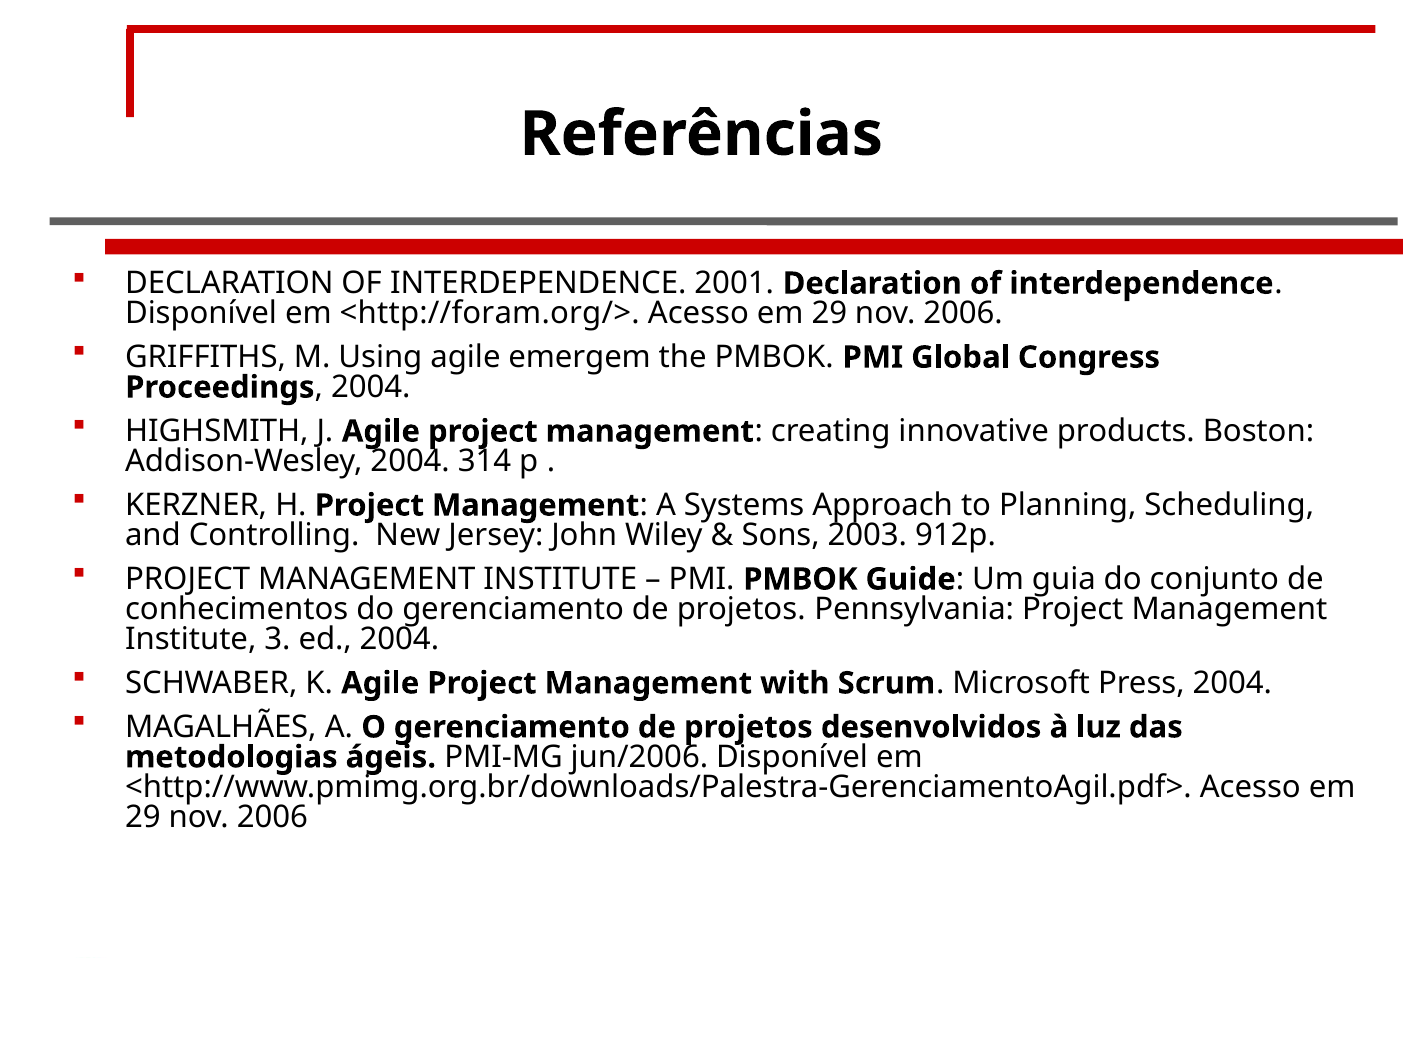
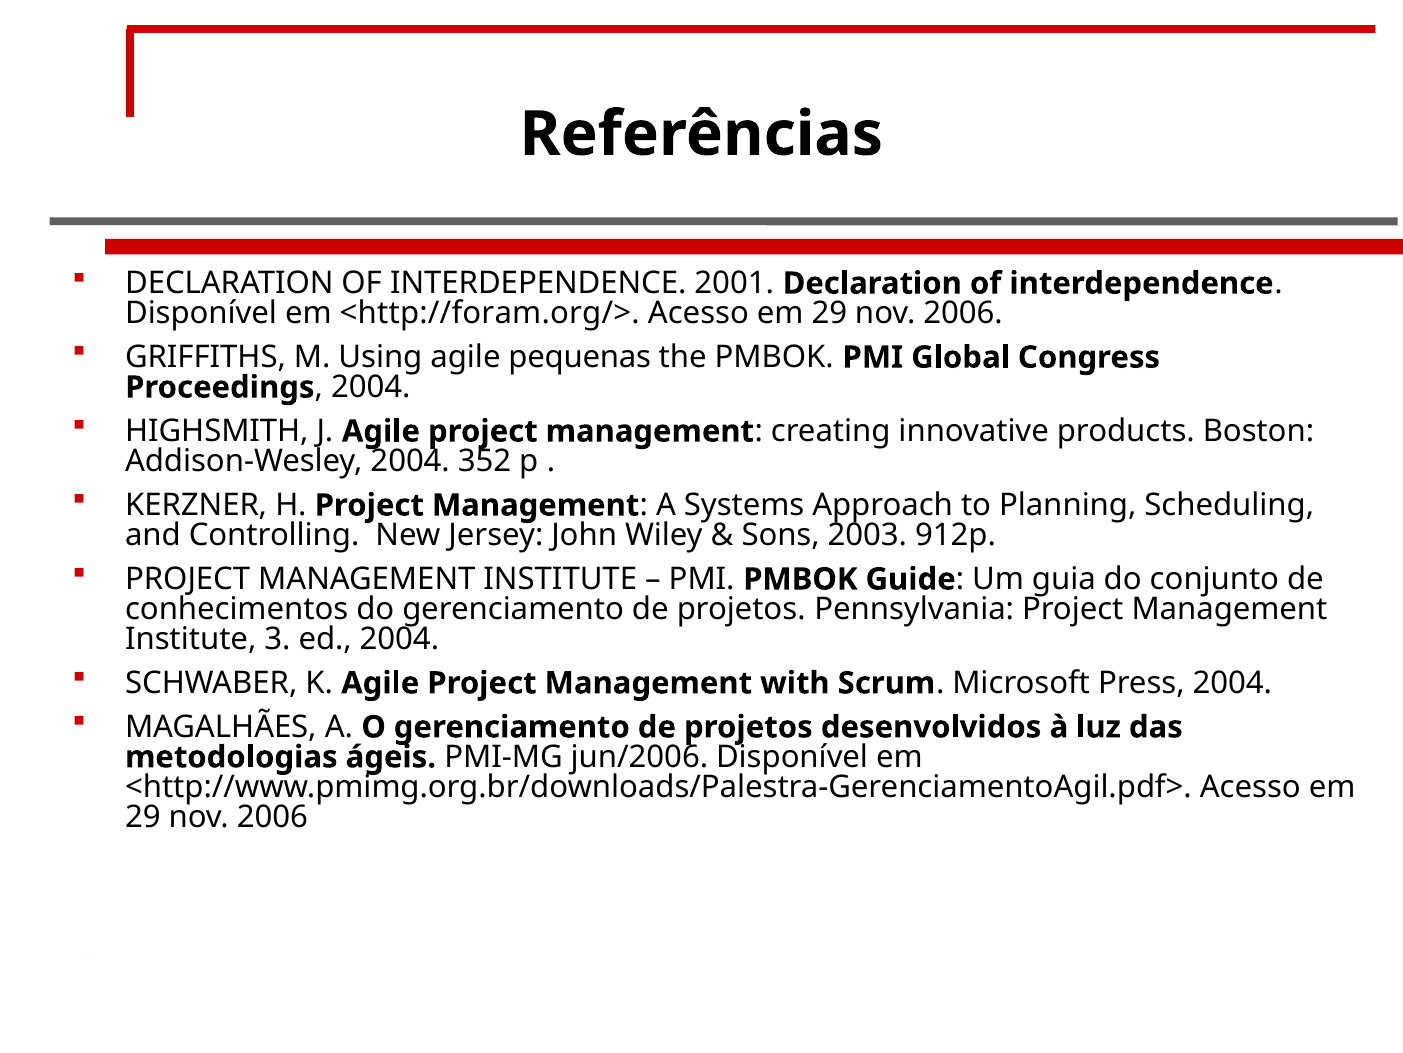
emergem: emergem -> pequenas (580, 357)
314: 314 -> 352 (485, 461)
